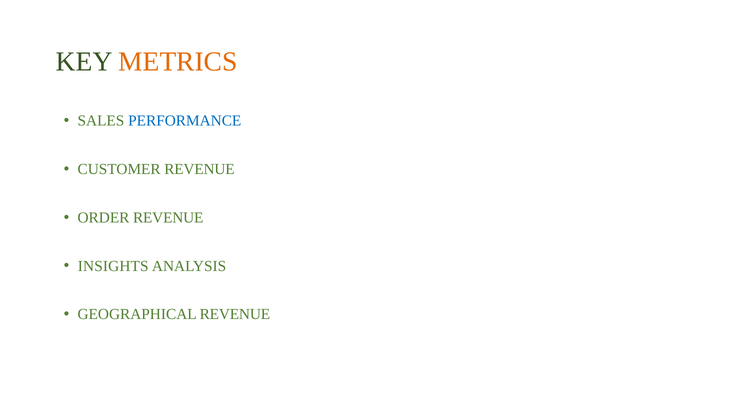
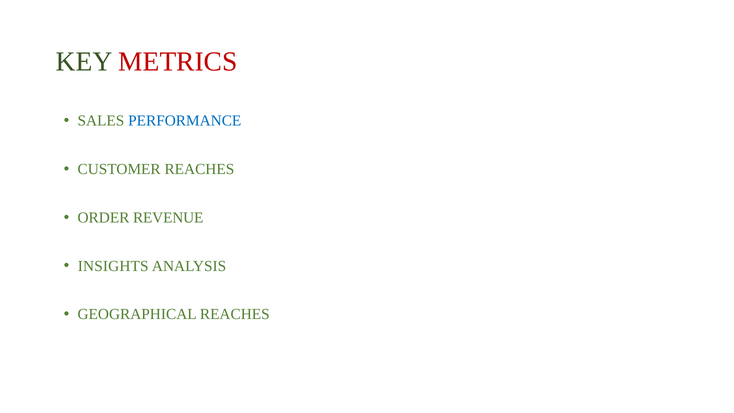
METRICS colour: orange -> red (178, 62)
CUSTOMER REVENUE: REVENUE -> REACHES (199, 169)
GEOGRAPHICAL REVENUE: REVENUE -> REACHES (235, 314)
